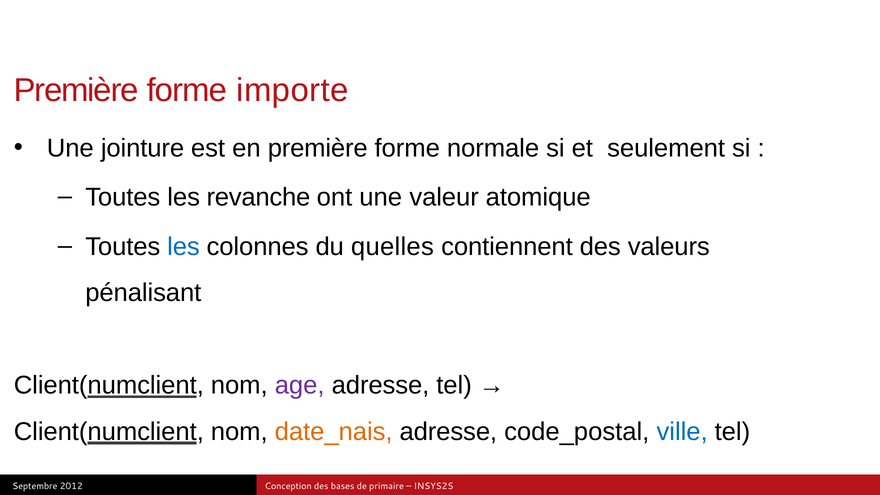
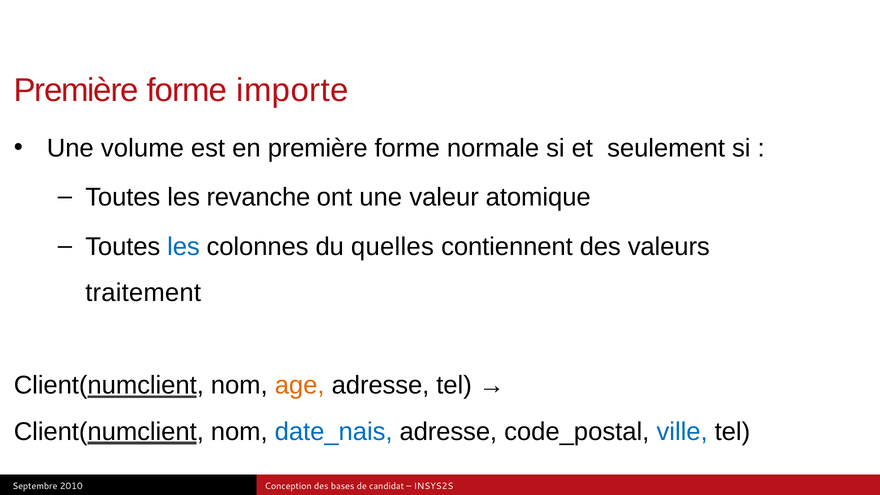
jointure: jointure -> volume (142, 148)
pénalisant: pénalisant -> traitement (143, 293)
age colour: purple -> orange (300, 386)
date_nais colour: orange -> blue (334, 432)
2012: 2012 -> 2010 (71, 486)
primaire: primaire -> candidat (387, 486)
